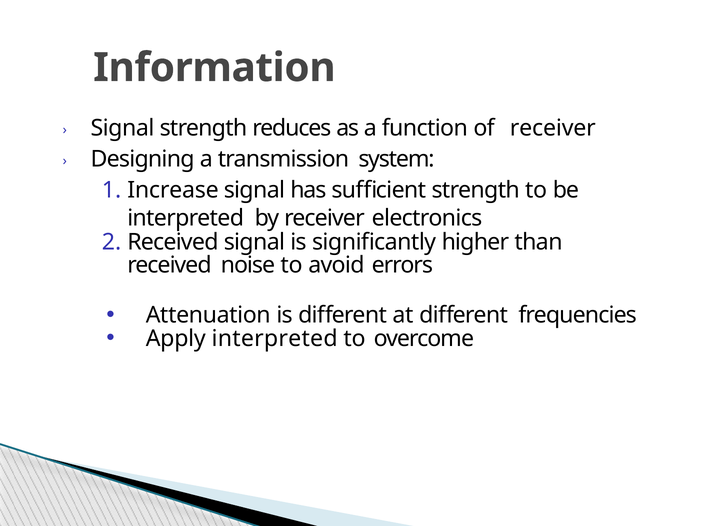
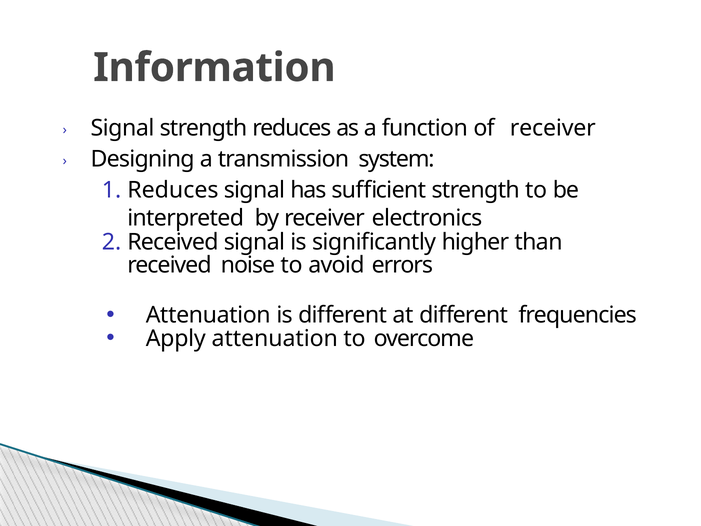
Increase: Increase -> Reduces (173, 190)
Apply interpreted: interpreted -> attenuation (275, 339)
